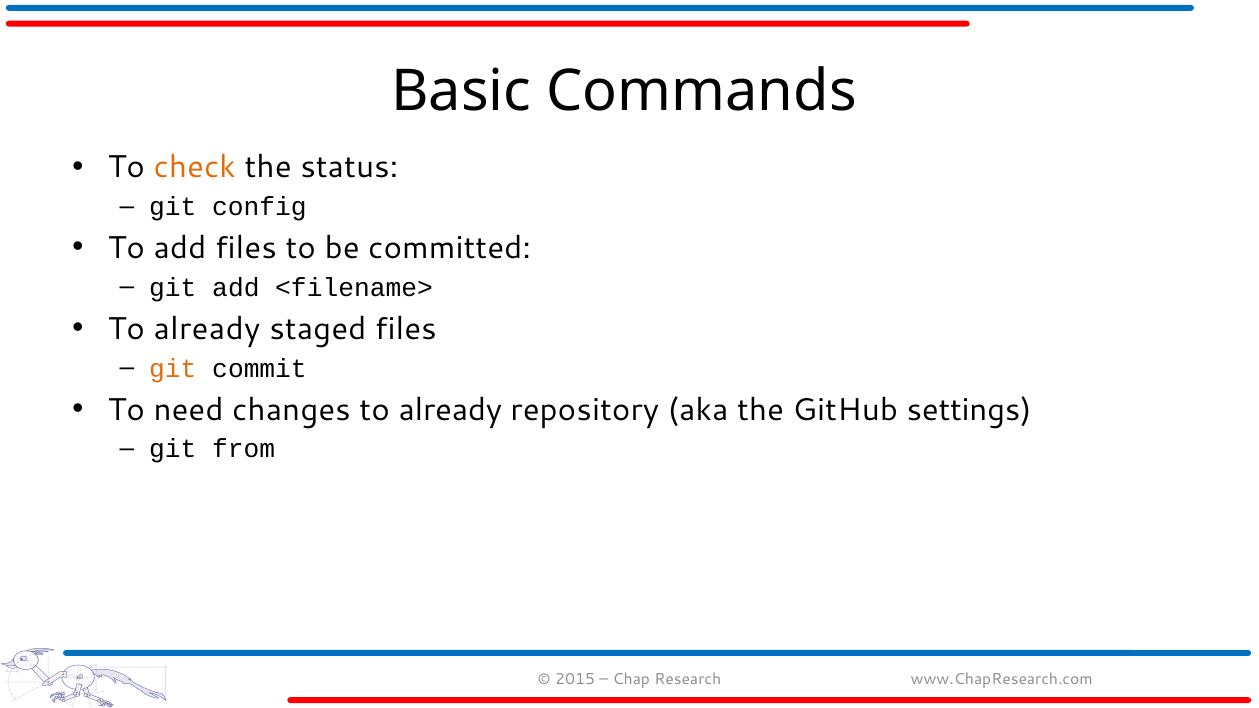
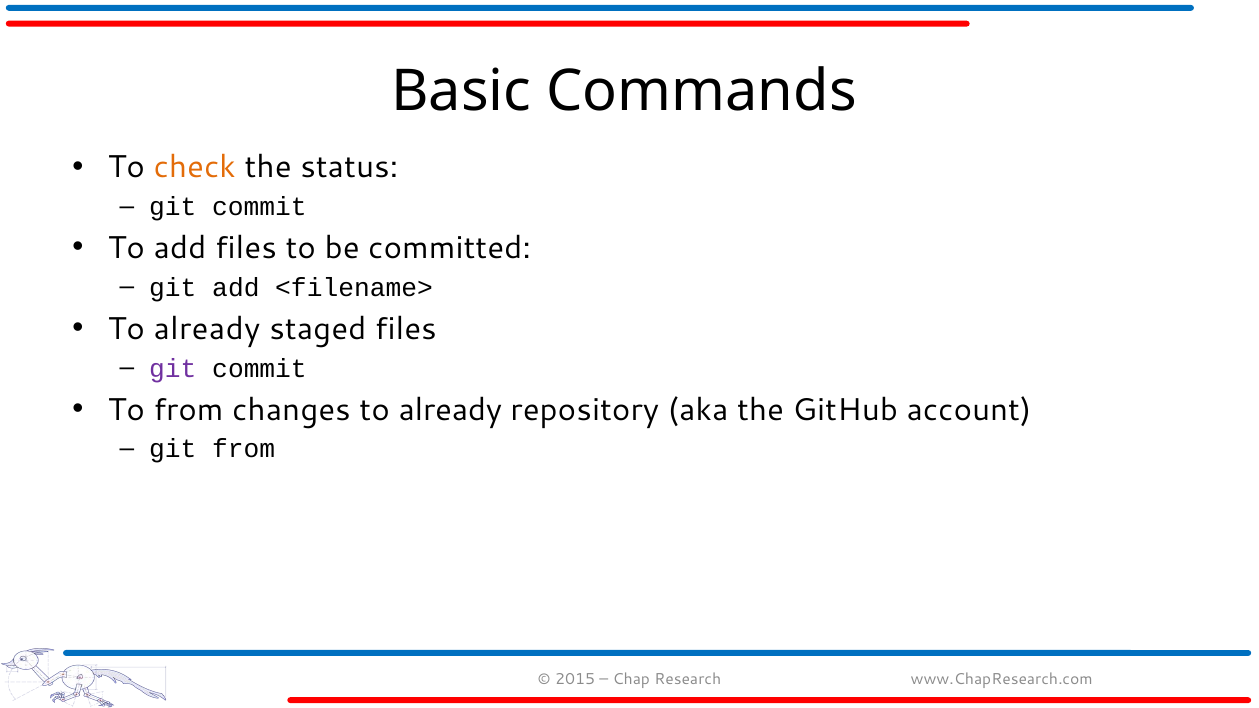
config: config -> commit (259, 207)
git colour: orange -> purple (173, 369)
To need: need -> from (189, 410)
settings: settings -> account (969, 410)
